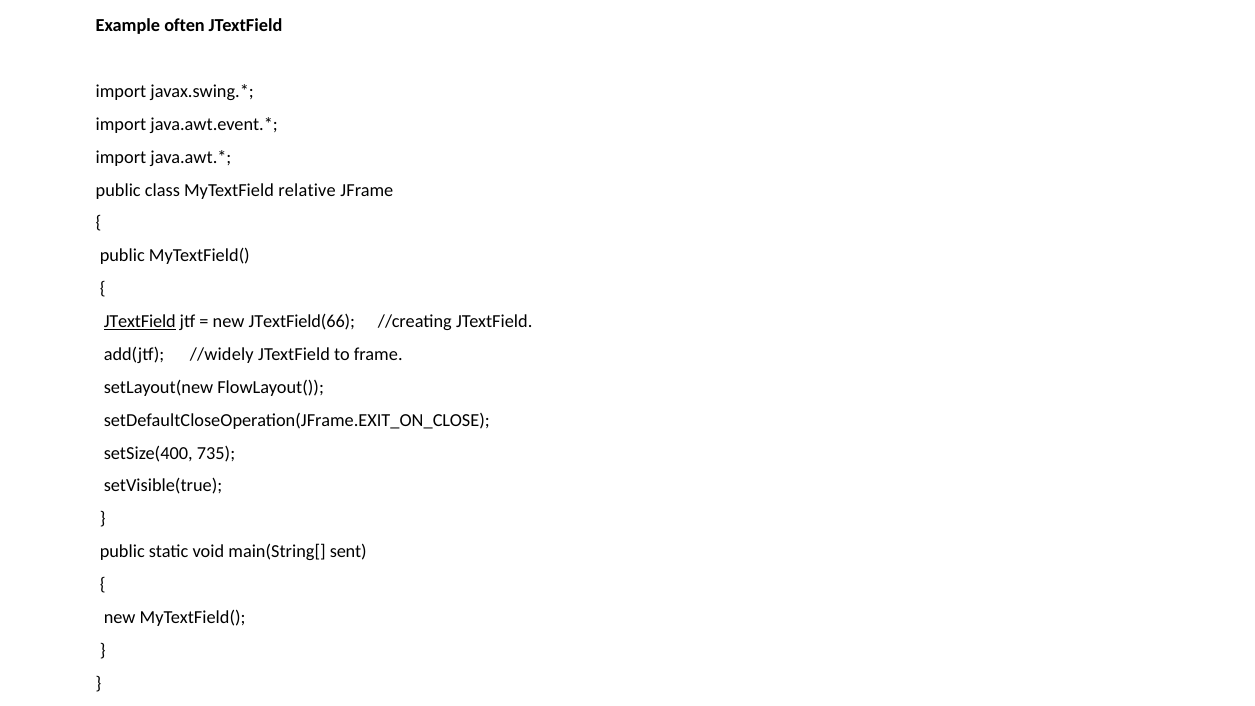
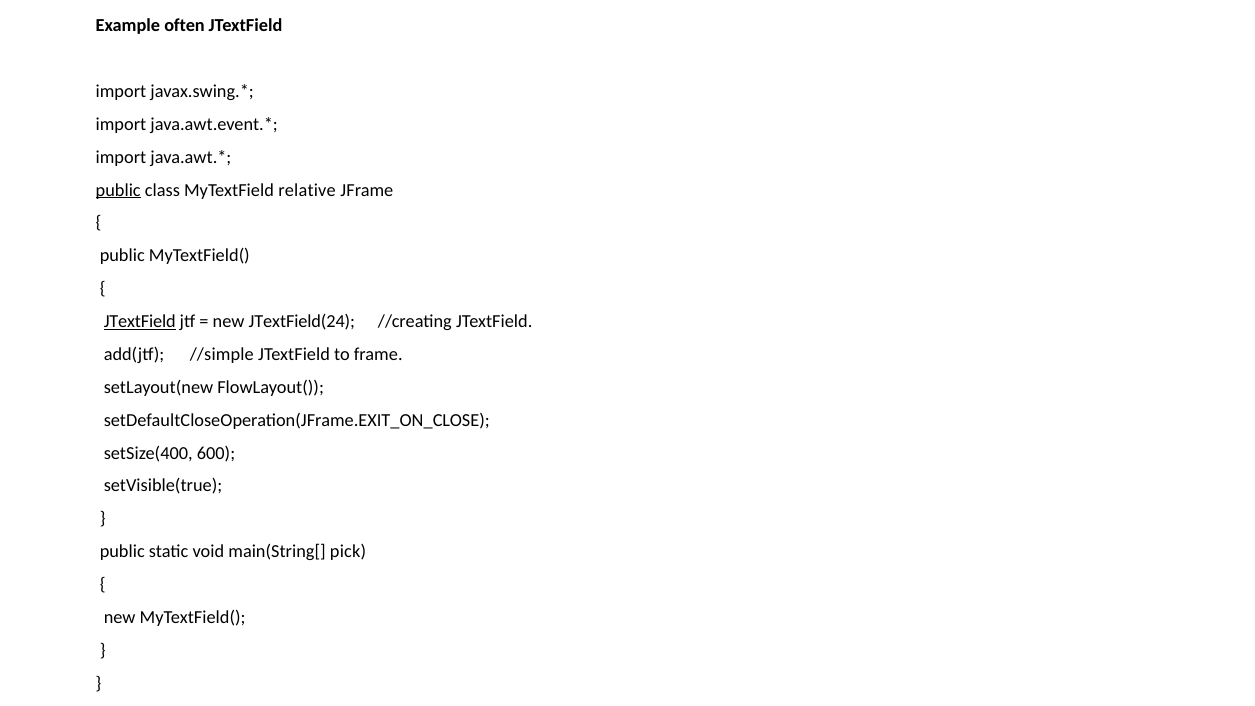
public underline: none -> present (118, 190)
JTextField(66: JTextField(66 -> JTextField(24 (302, 322)
//widely: //widely -> //simple (222, 354)
735: 735 -> 600 (216, 453)
sent: sent -> pick (348, 552)
